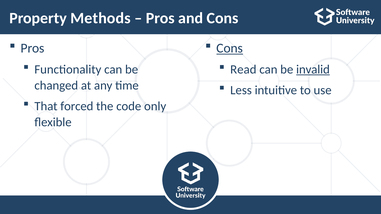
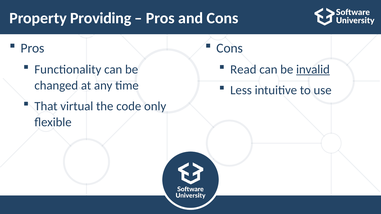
Methods: Methods -> Providing (101, 18)
Cons underline: present -> none (230, 48)
forced: forced -> virtual (77, 106)
